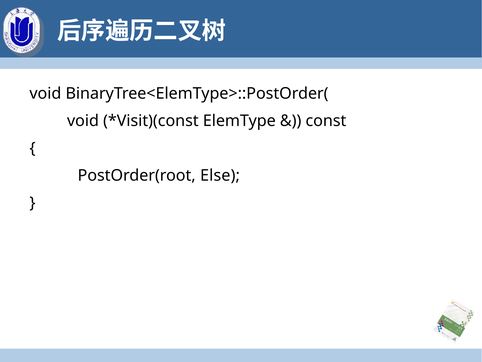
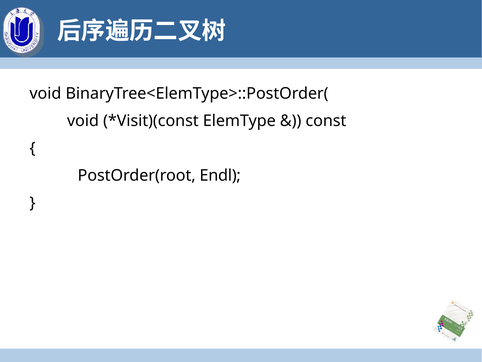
Else: Else -> Endl (220, 175)
